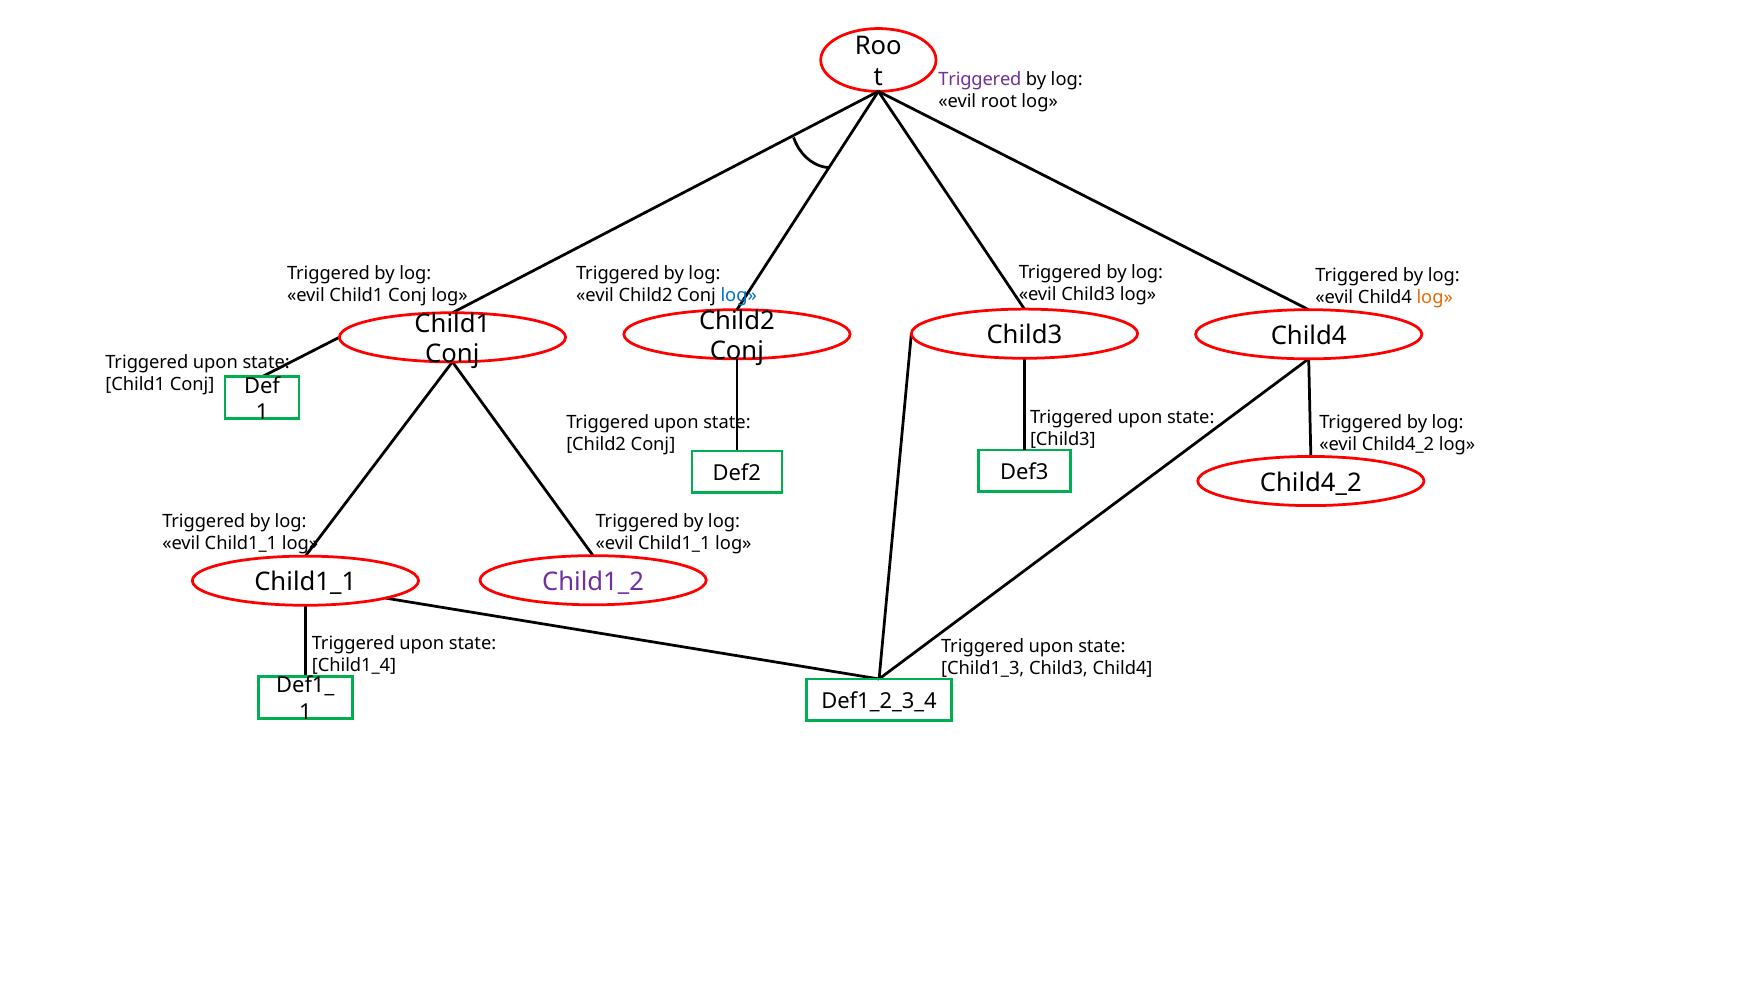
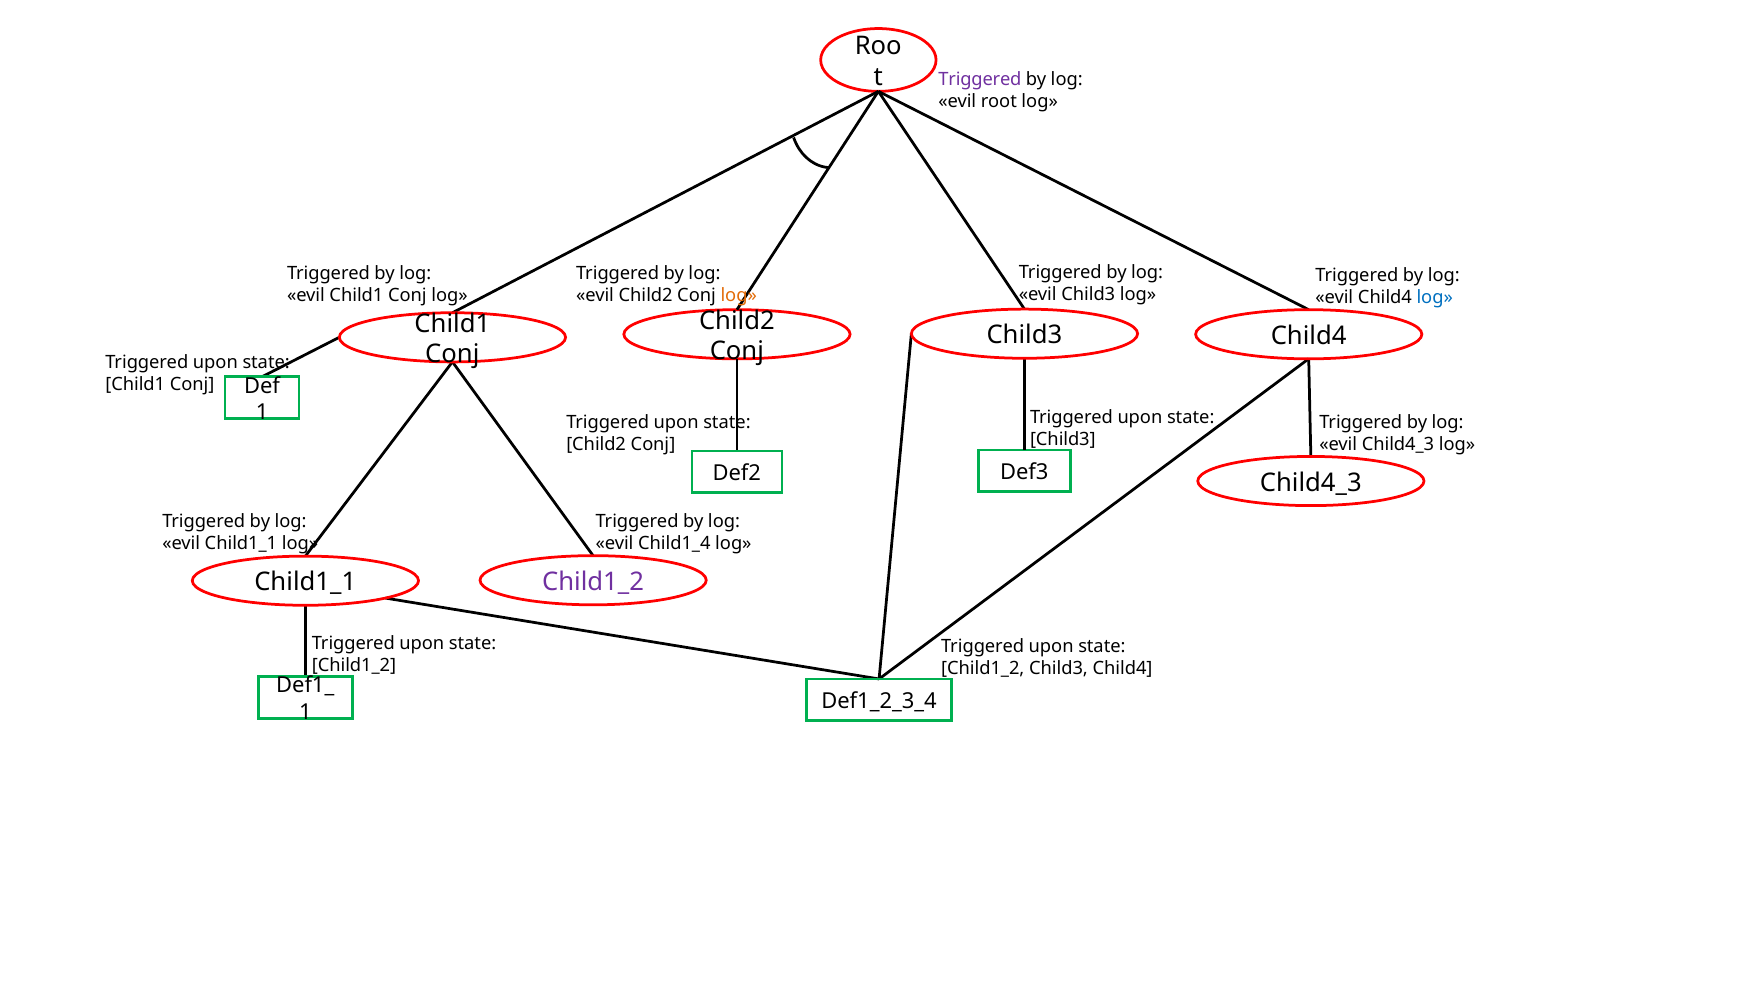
log colour: blue -> orange (739, 295)
log colour: orange -> blue (1435, 297)
evil Child4_2: Child4_2 -> Child4_3 (1398, 445)
Child4_2: Child4_2 -> Child4_3 (1311, 483)
Child1_1: Child1_1 -> Child1_4 (674, 544)
Child1_4: Child1_4 -> Child1_2 (354, 665)
Child1_3: Child1_3 -> Child1_2 (983, 668)
